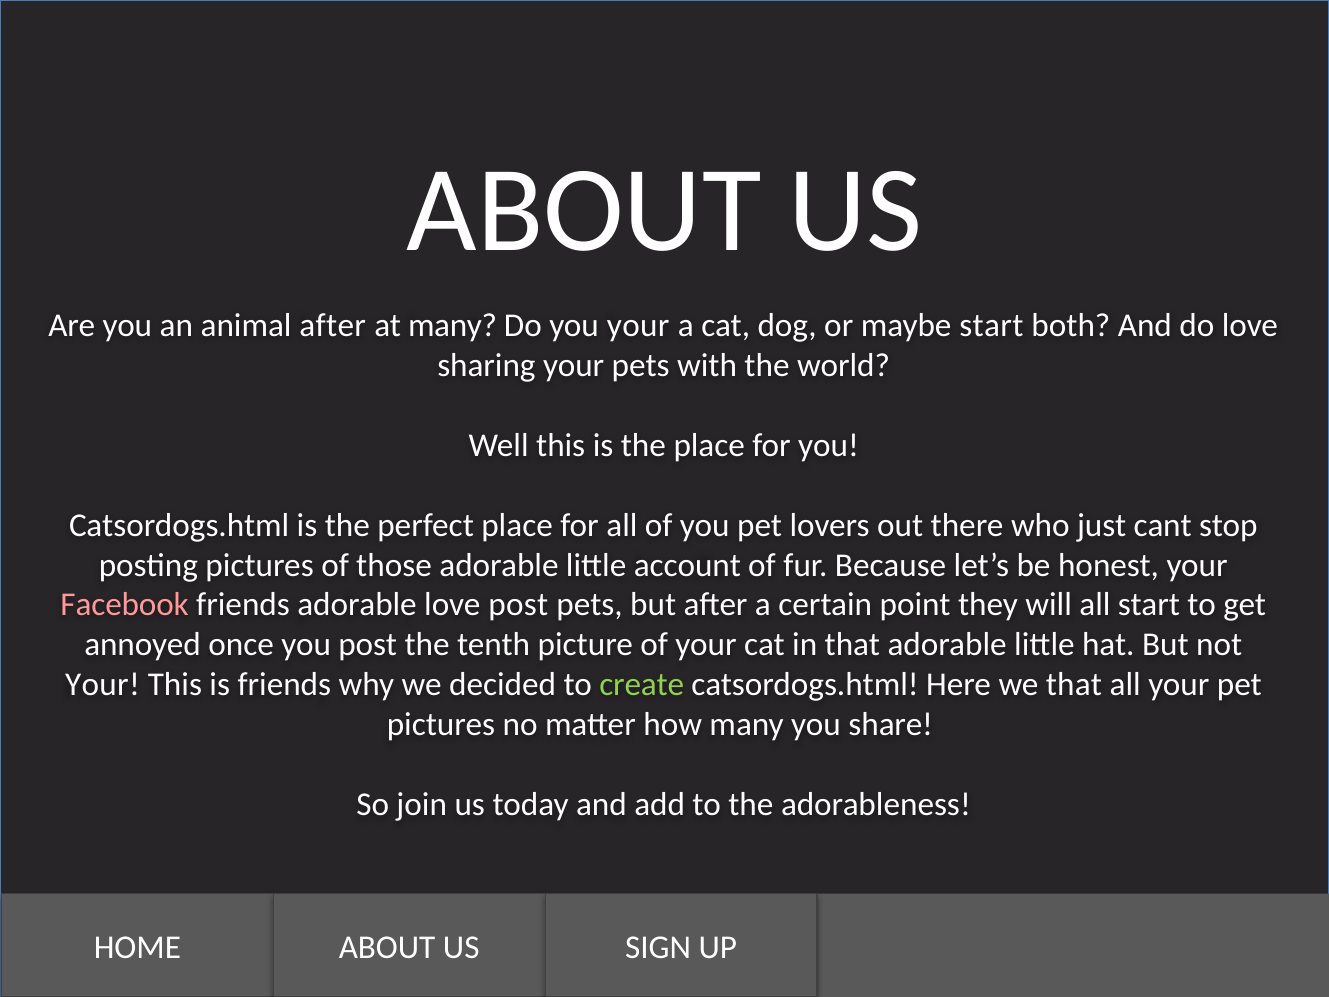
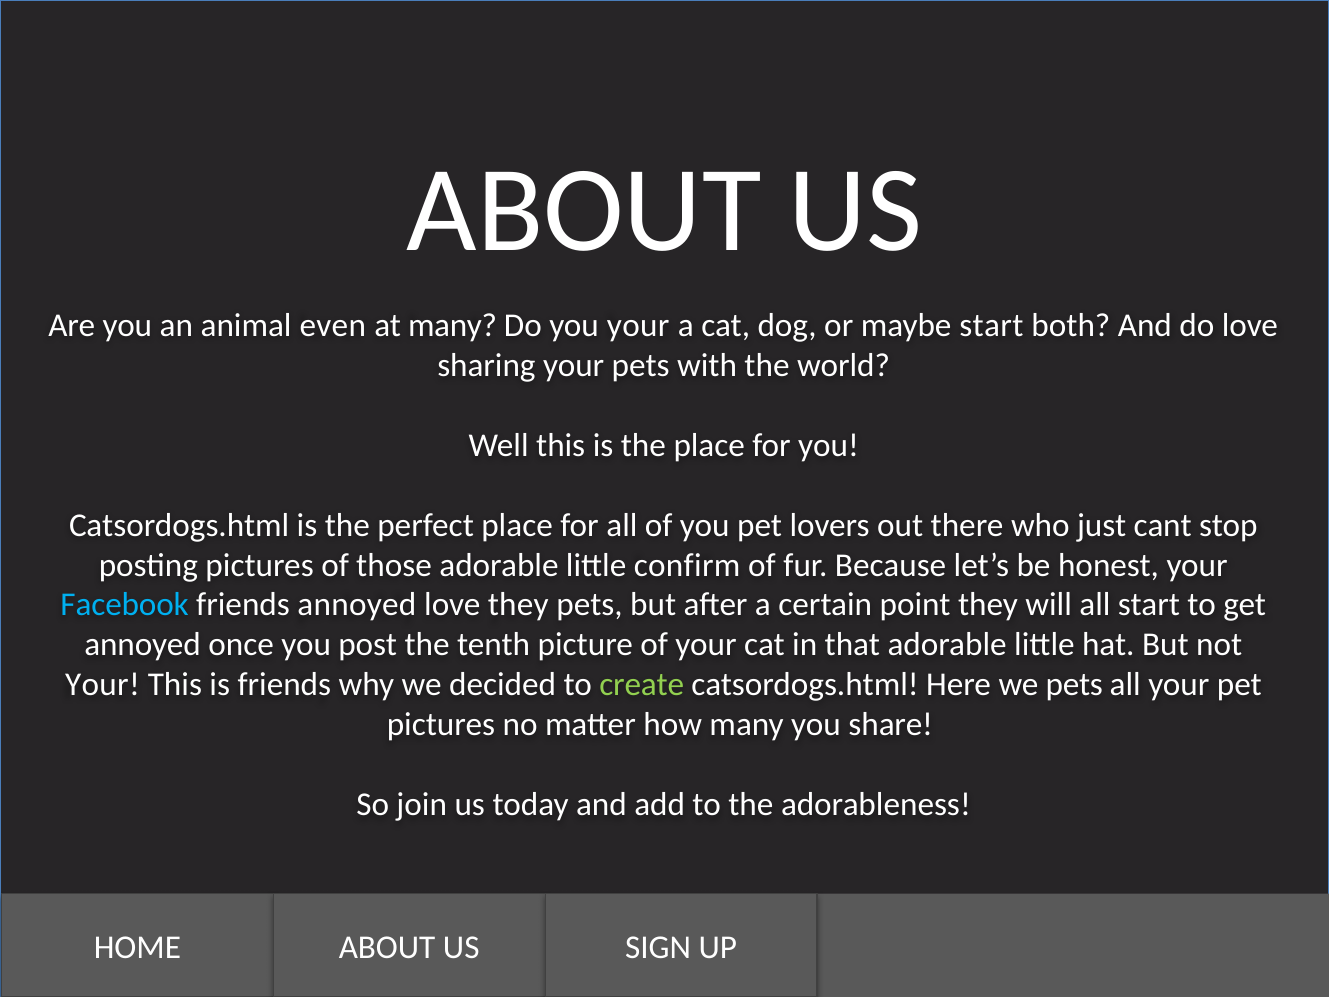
animal after: after -> even (333, 326)
account: account -> confirm (687, 565)
Facebook colour: pink -> light blue (125, 605)
friends adorable: adorable -> annoyed (357, 605)
love post: post -> they (518, 605)
we that: that -> pets (1074, 685)
